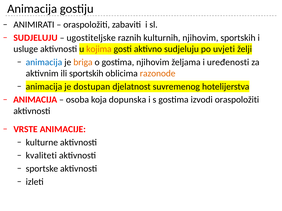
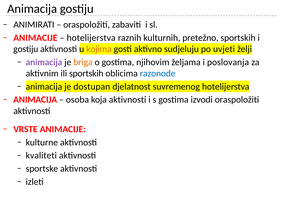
SUDJELUJU: SUDJELUJU -> ANIMACIJE (35, 38)
ugostiteljske: ugostiteljske -> hotelijerstva (91, 38)
kulturnih njihovim: njihovim -> pretežno (200, 38)
usluge: usluge -> gostiju (26, 49)
animacija colour: blue -> purple (44, 62)
uređenosti: uređenosti -> poslovanja (228, 62)
razonode colour: orange -> blue (158, 74)
koja dopunska: dopunska -> aktivnosti (128, 100)
